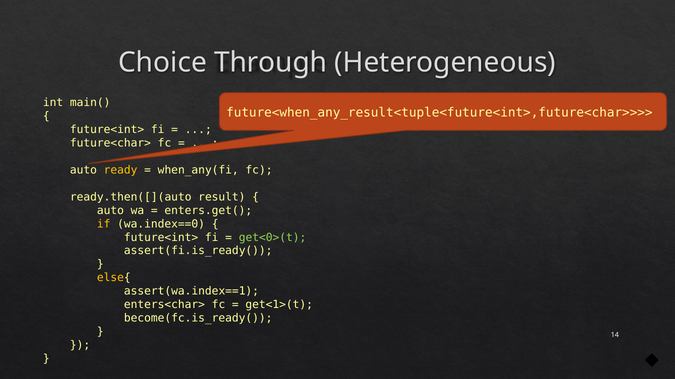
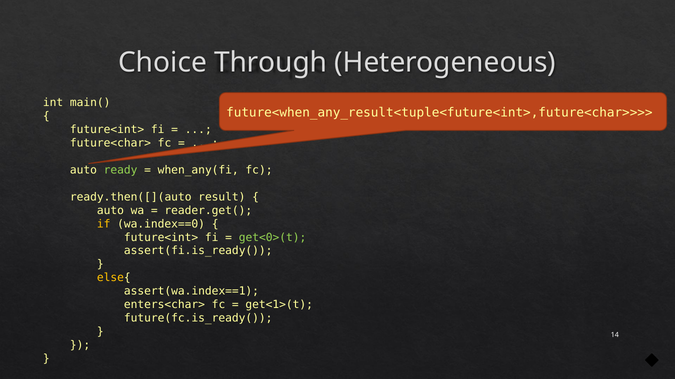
ready colour: yellow -> light green (121, 170)
enters.get(: enters.get( -> reader.get( (208, 211)
become(fc.is_ready(: become(fc.is_ready( -> future(fc.is_ready( (198, 319)
